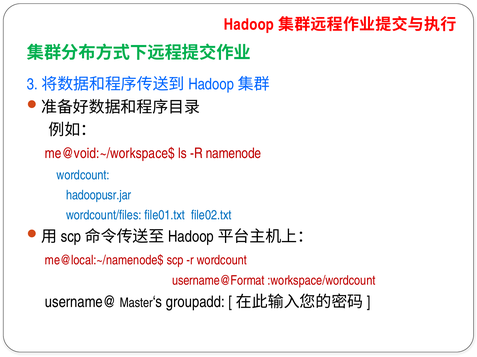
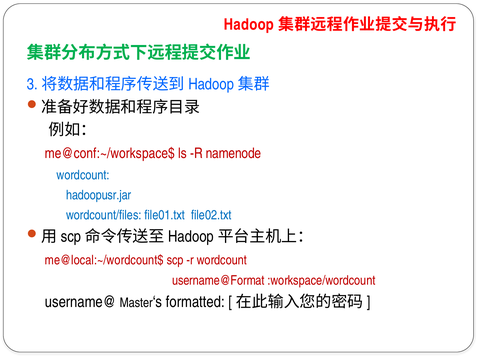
me@void:~/workspace$: me@void:~/workspace$ -> me@conf:~/workspace$ (110, 154)
me@local:~/namenode$: me@local:~/namenode$ -> me@local:~/wordcount$ (104, 261)
groupadd: groupadd -> formatted (195, 303)
